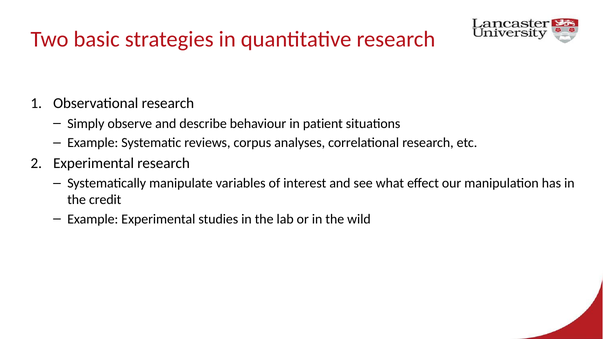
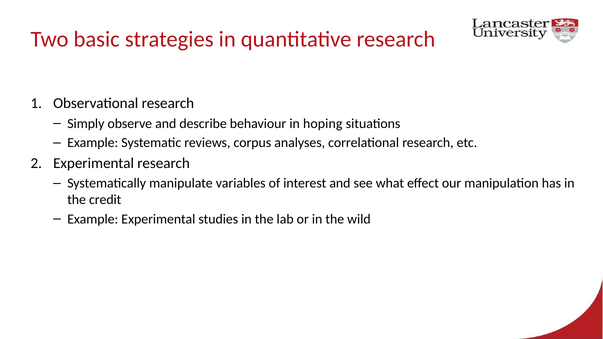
patient: patient -> hoping (323, 124)
